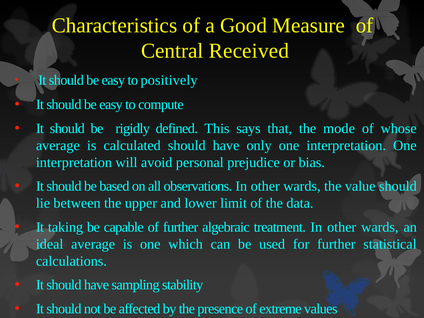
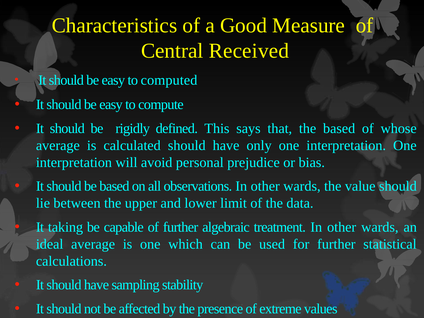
positively: positively -> computed (169, 80)
the mode: mode -> based (339, 128)
